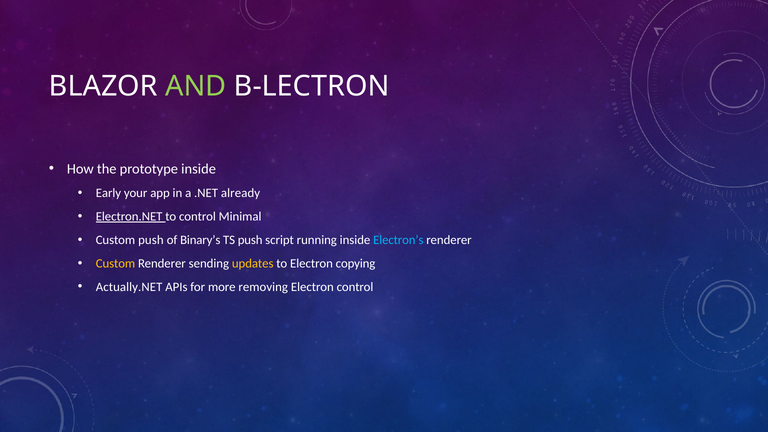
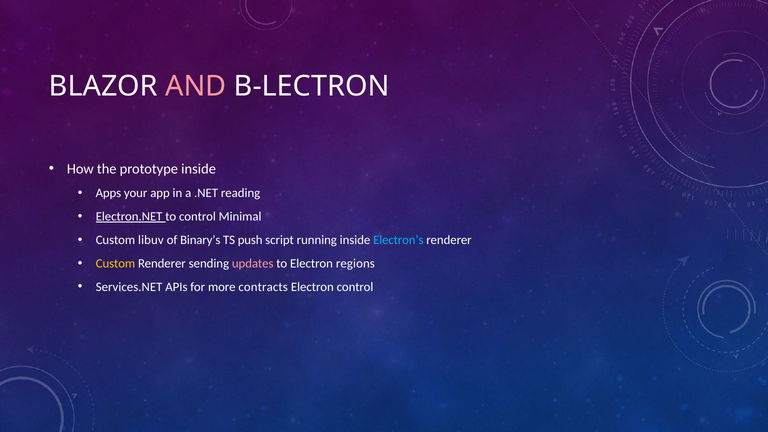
AND colour: light green -> pink (196, 86)
Early: Early -> Apps (108, 193)
already: already -> reading (241, 193)
Custom push: push -> libuv (151, 240)
updates colour: yellow -> pink (253, 264)
copying: copying -> regions (355, 264)
Actually.NET: Actually.NET -> Services.NET (129, 287)
removing: removing -> contracts (263, 287)
